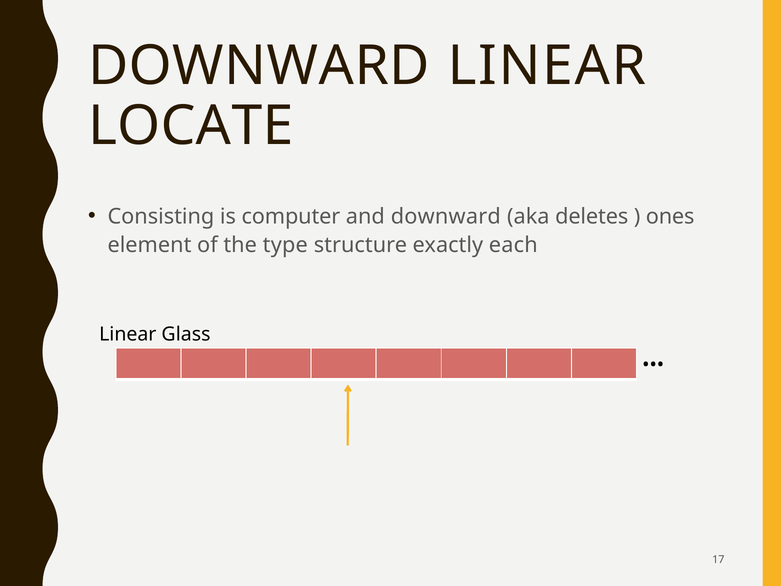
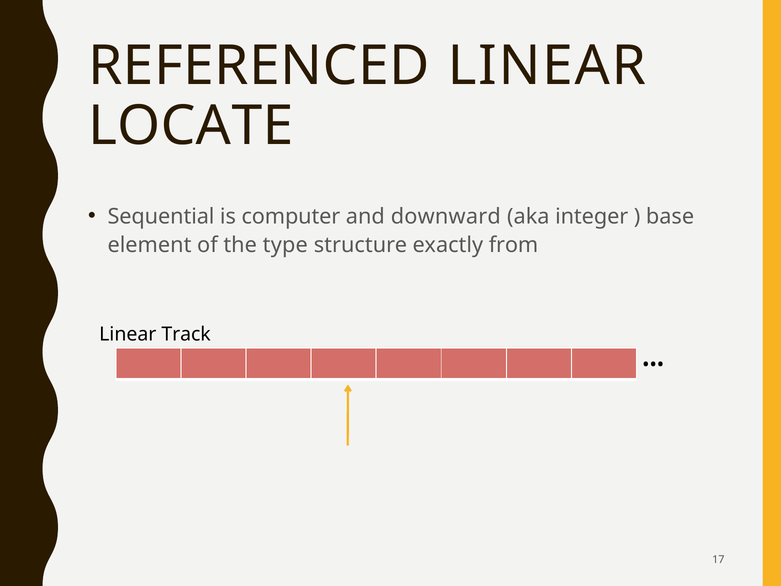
DOWNWARD: DOWNWARD -> REFERENCED (259, 66)
Consisting: Consisting -> Sequential (161, 216)
deletes: deletes -> integer (592, 216)
ones: ones -> base (670, 216)
each: each -> from (513, 245)
Glass: Glass -> Track (186, 334)
